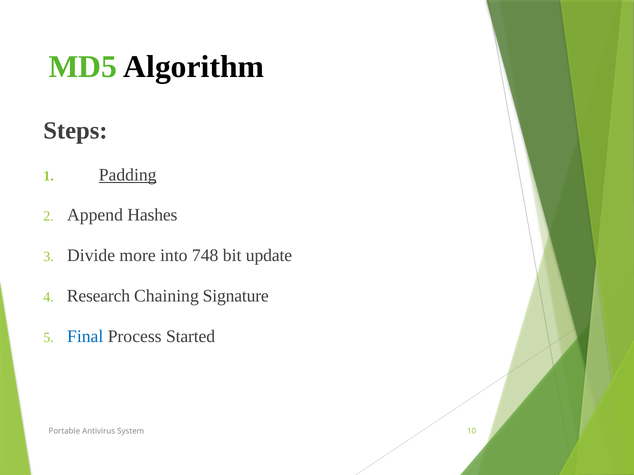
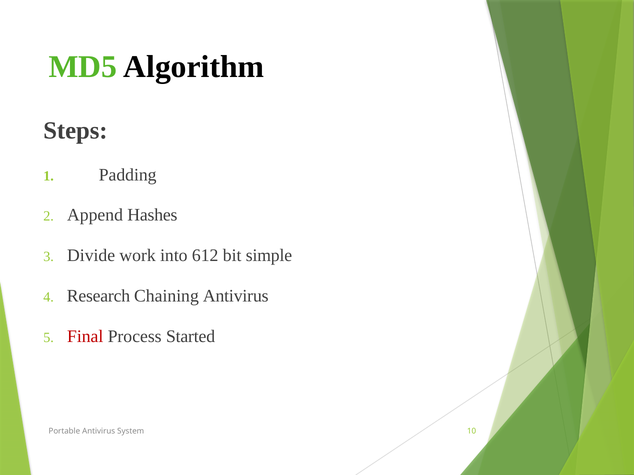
Padding underline: present -> none (128, 175)
more: more -> work (138, 256)
748: 748 -> 612 (205, 256)
update: update -> simple (269, 256)
Chaining Signature: Signature -> Antivirus (236, 296)
Final colour: blue -> red (85, 337)
